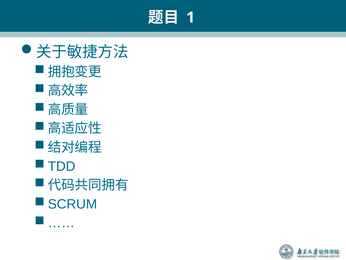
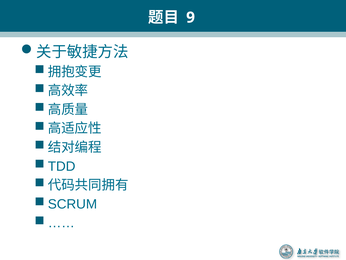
1: 1 -> 9 (191, 17)
